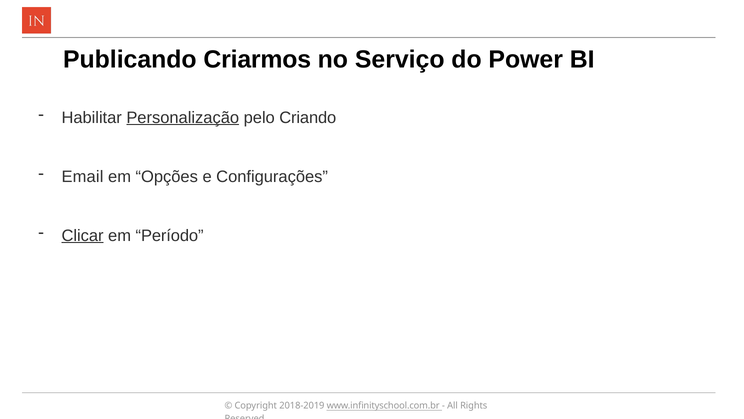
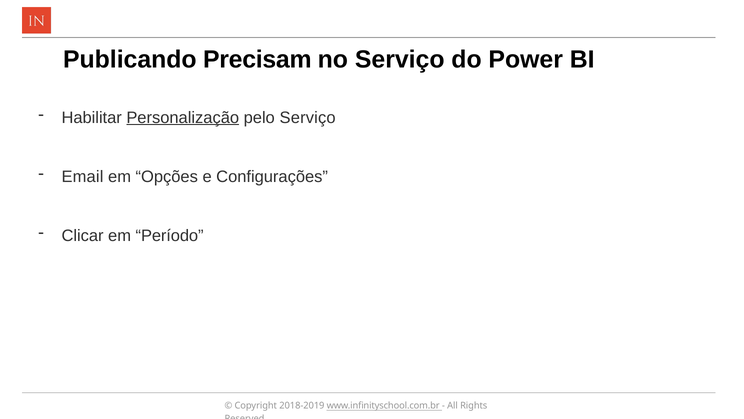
Criarmos: Criarmos -> Precisam (257, 60)
pelo Criando: Criando -> Serviço (308, 117)
Clicar underline: present -> none (83, 235)
